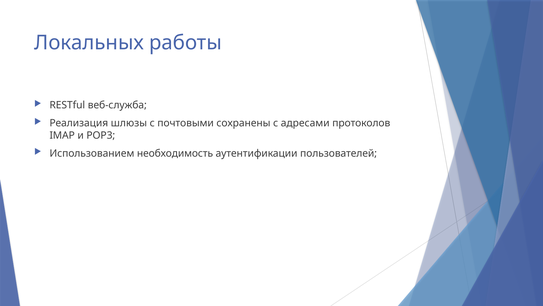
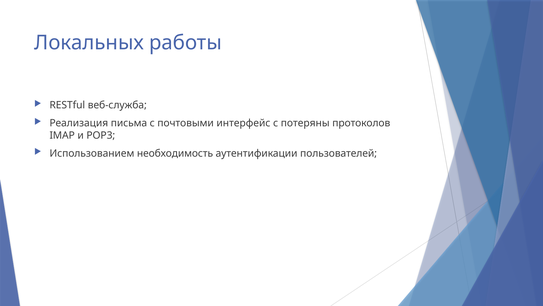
шлюзы: шлюзы -> письма (129, 123)
сохранены: сохранены -> интерфейс (243, 123)
адресами: адресами -> потеряны (305, 123)
